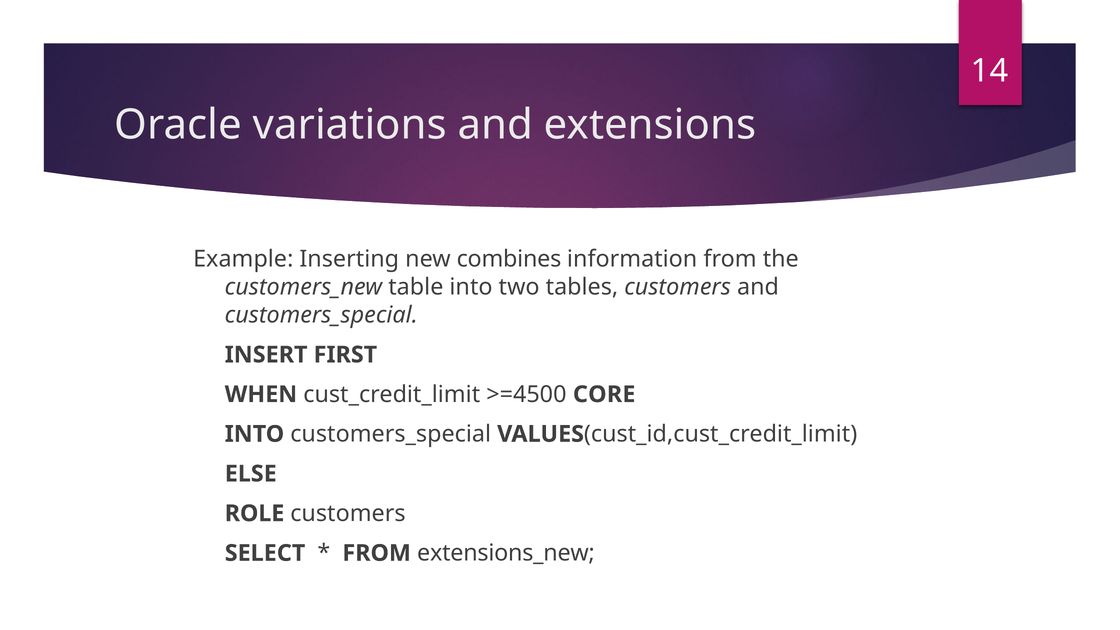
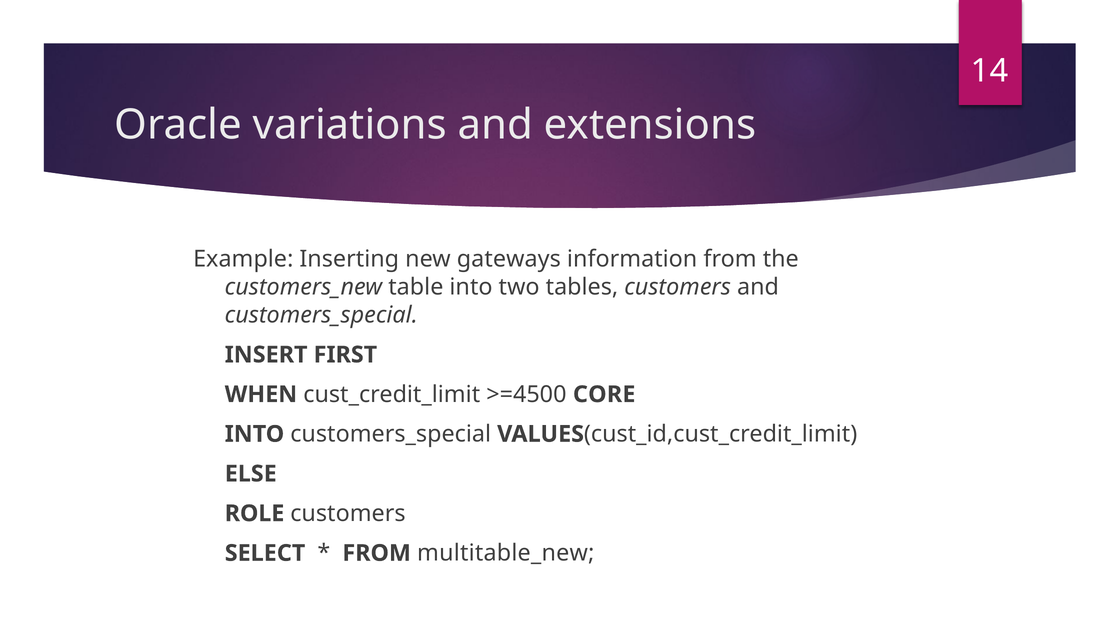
combines: combines -> gateways (509, 259)
extensions_new: extensions_new -> multitable_new (506, 553)
